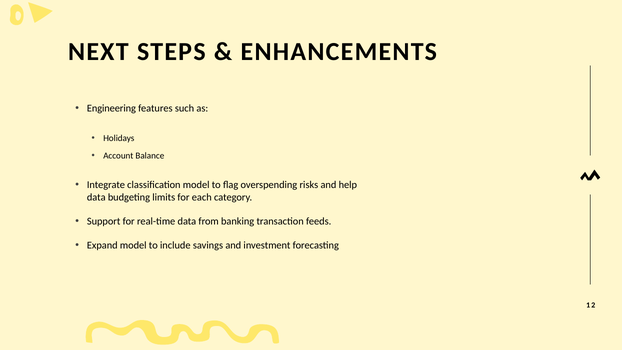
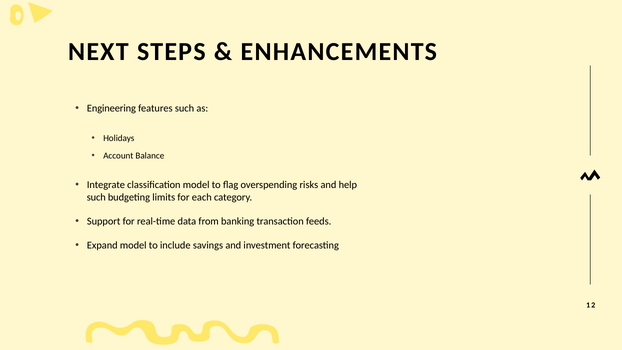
data: data -> such (96, 197)
